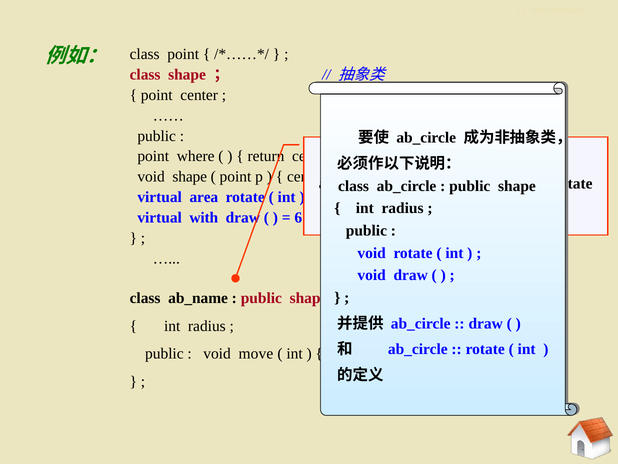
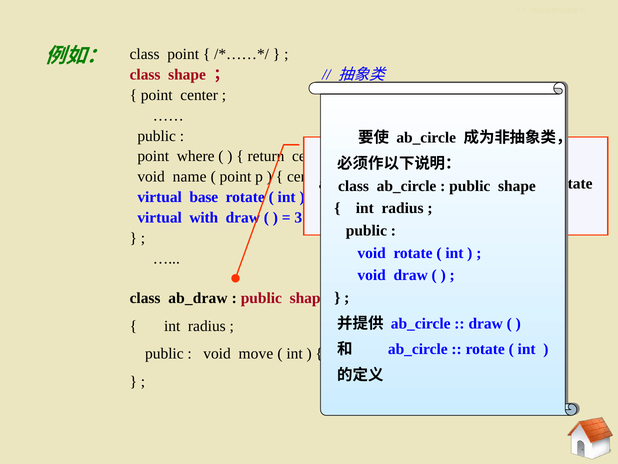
void shape: shape -> name (190, 177)
area: area -> base (204, 197)
6: 6 -> 3 (298, 217)
ab_name: ab_name -> ab_draw (198, 298)
